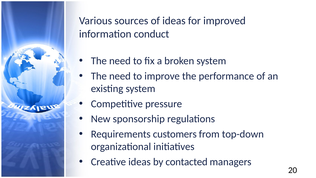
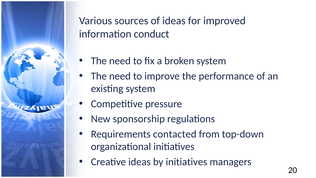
customers: customers -> contacted (175, 134)
by contacted: contacted -> initiatives (186, 162)
